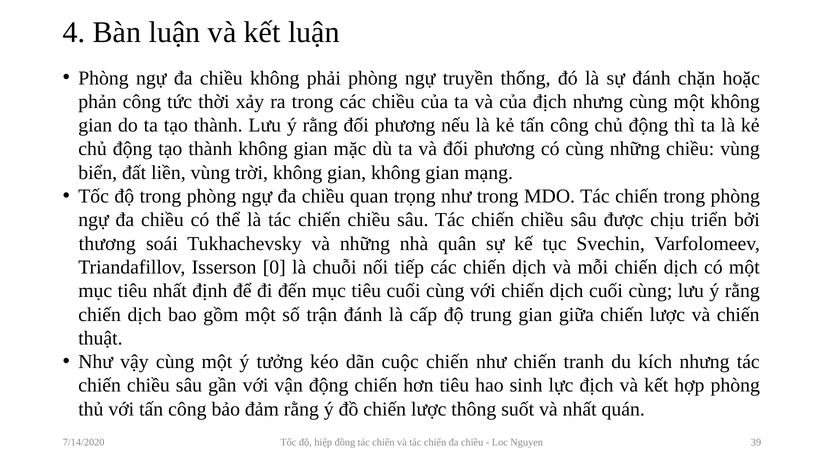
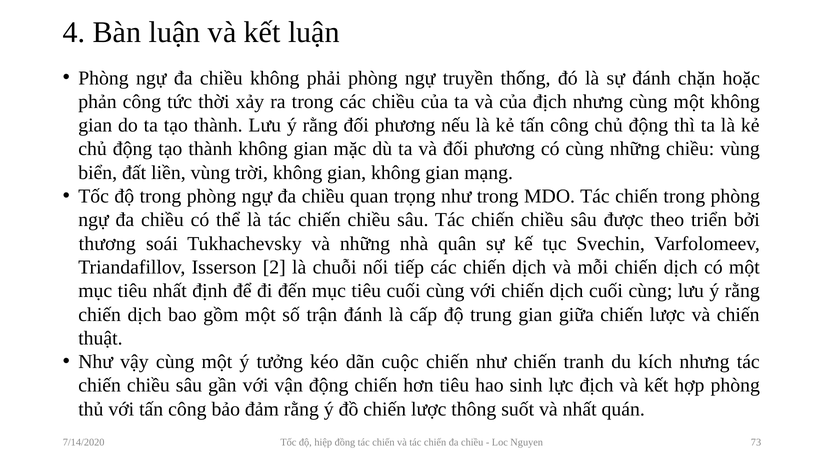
chịu: chịu -> theo (667, 220)
0: 0 -> 2 (274, 267)
39: 39 -> 73 (756, 443)
